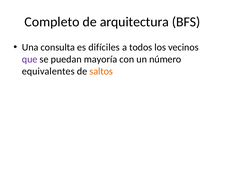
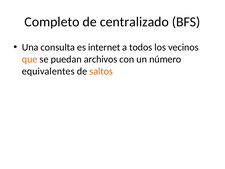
arquitectura: arquitectura -> centralizado (134, 22)
difíciles: difíciles -> internet (104, 47)
que colour: purple -> orange (30, 59)
mayoría: mayoría -> archivos (101, 59)
